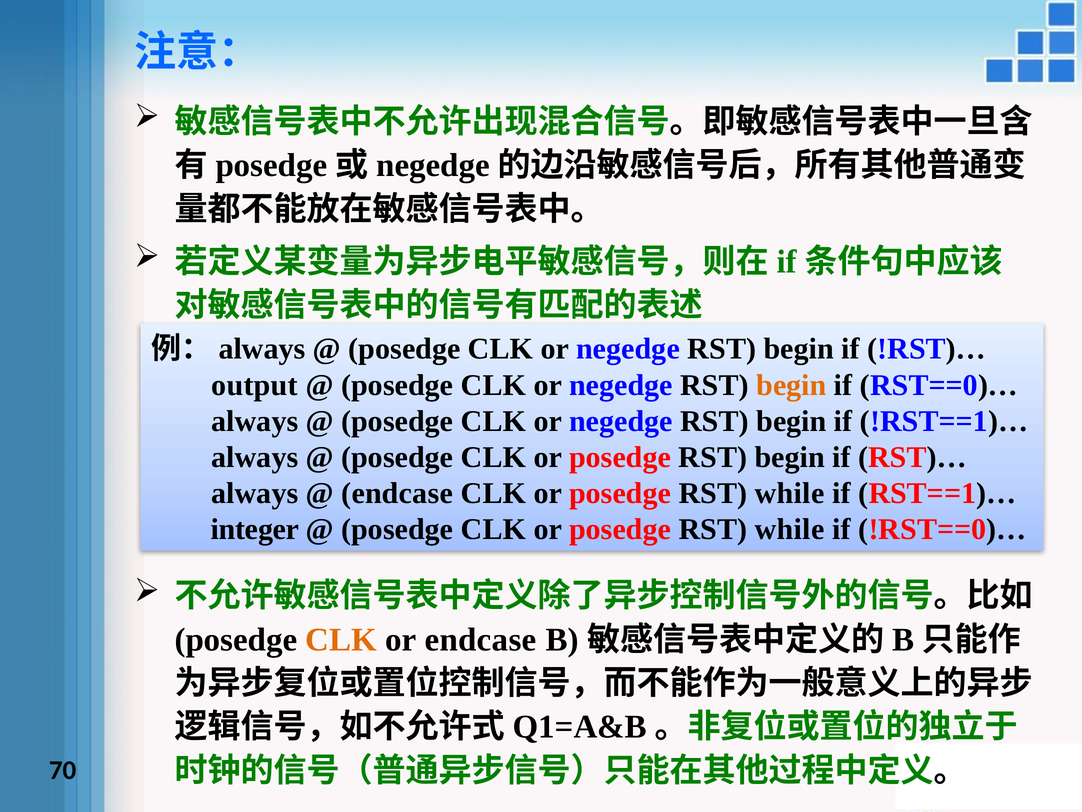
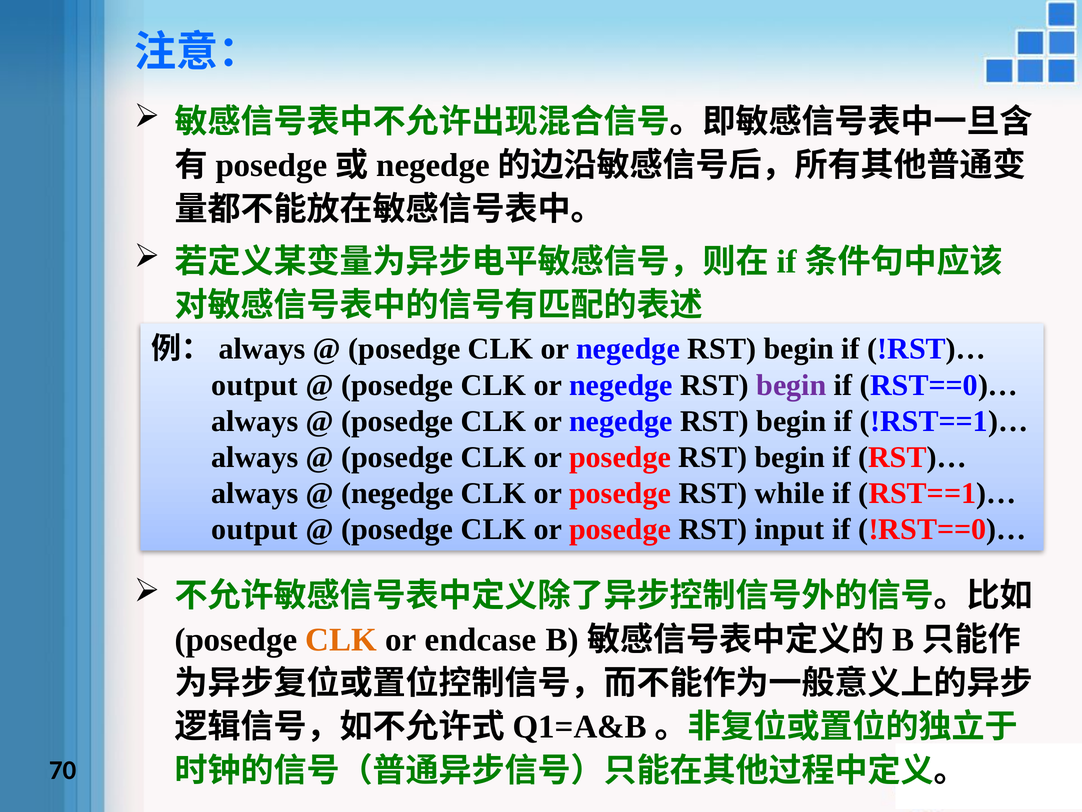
begin colour: orange -> purple (791, 385)
endcase: endcase -> negedge (397, 493)
integer: integer -> output (255, 529)
while: while -> input (790, 529)
